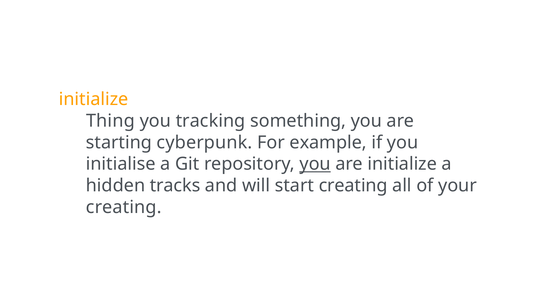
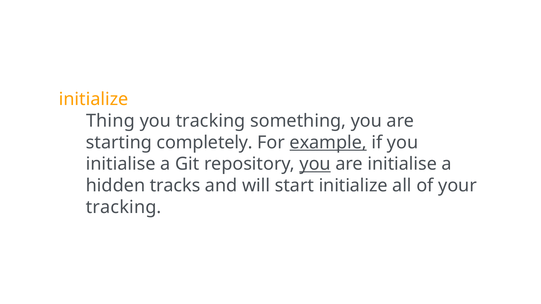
cyberpunk: cyberpunk -> completely (205, 143)
example underline: none -> present (328, 143)
are initialize: initialize -> initialise (402, 164)
start creating: creating -> initialize (353, 186)
creating: creating -> tracking (124, 208)
